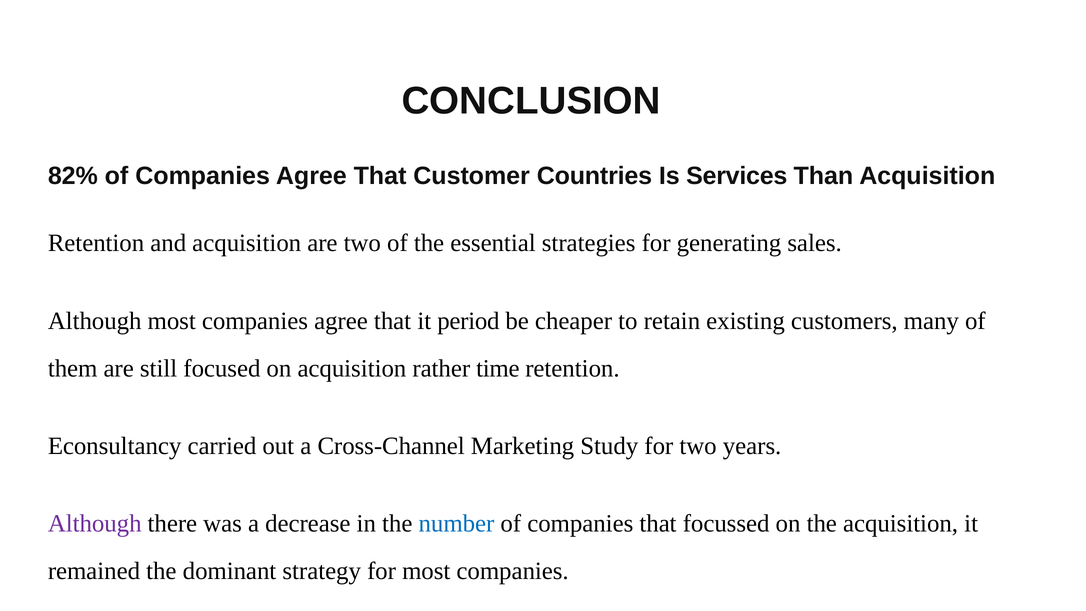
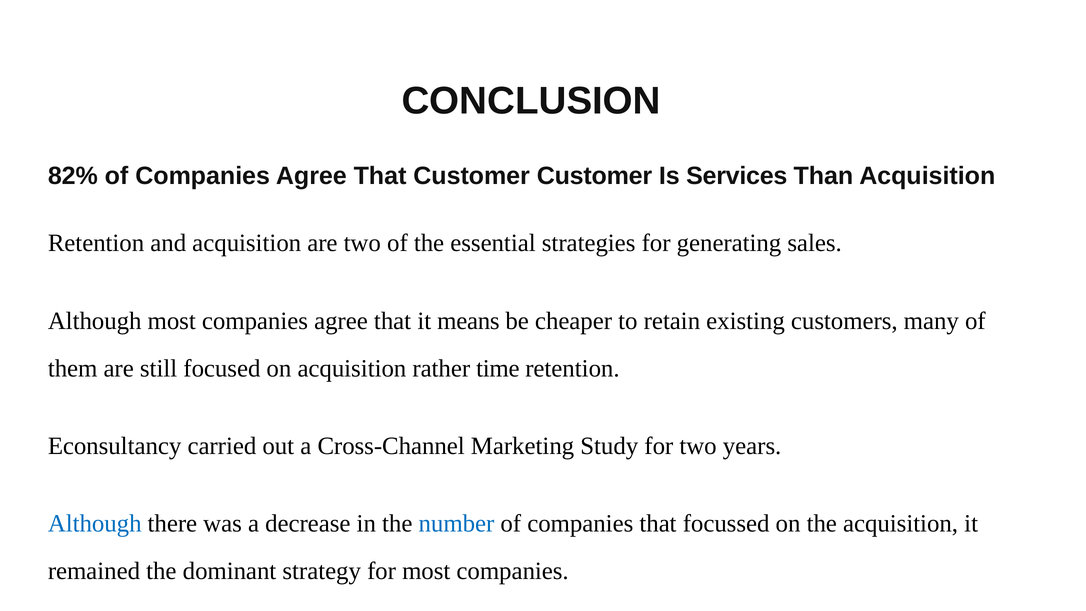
Customer Countries: Countries -> Customer (594, 176)
period: period -> means (468, 321)
Although colour: purple -> blue (95, 523)
